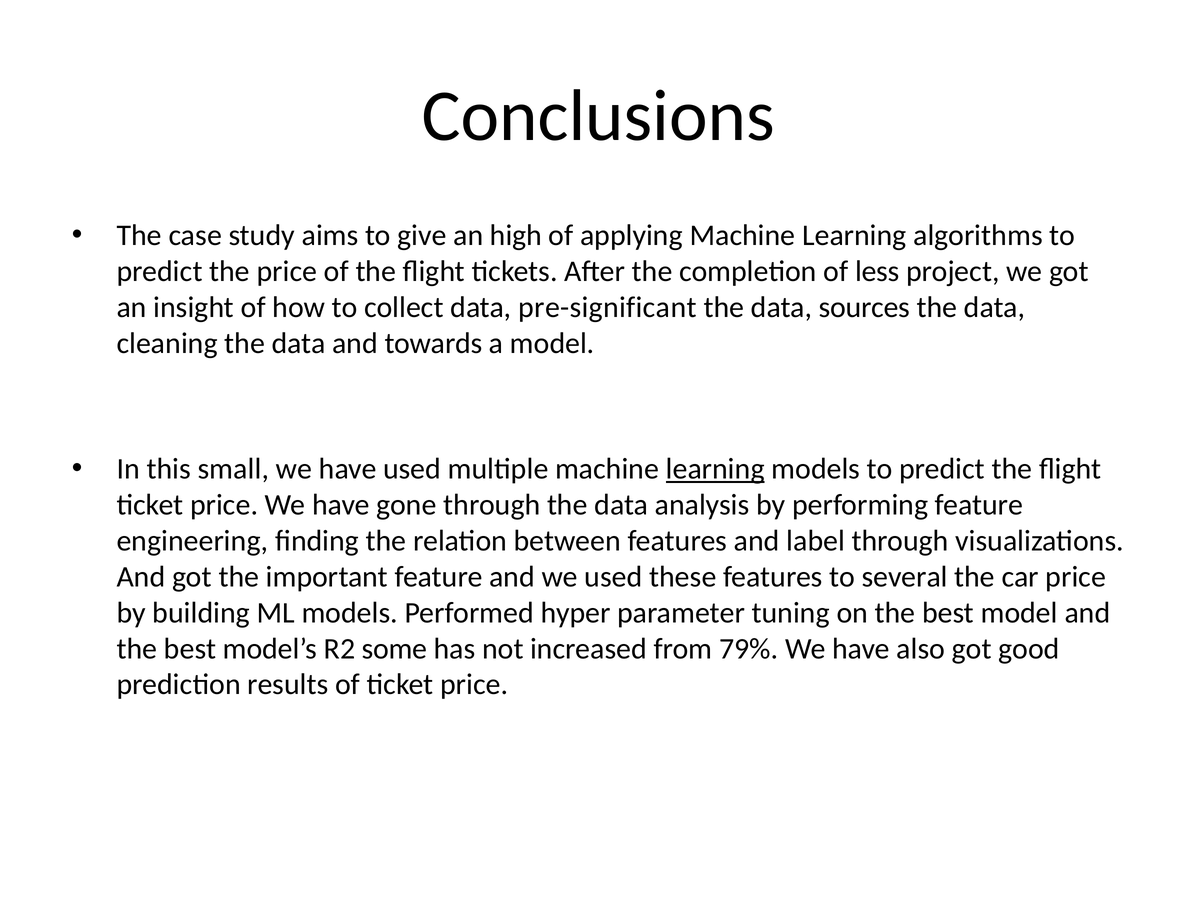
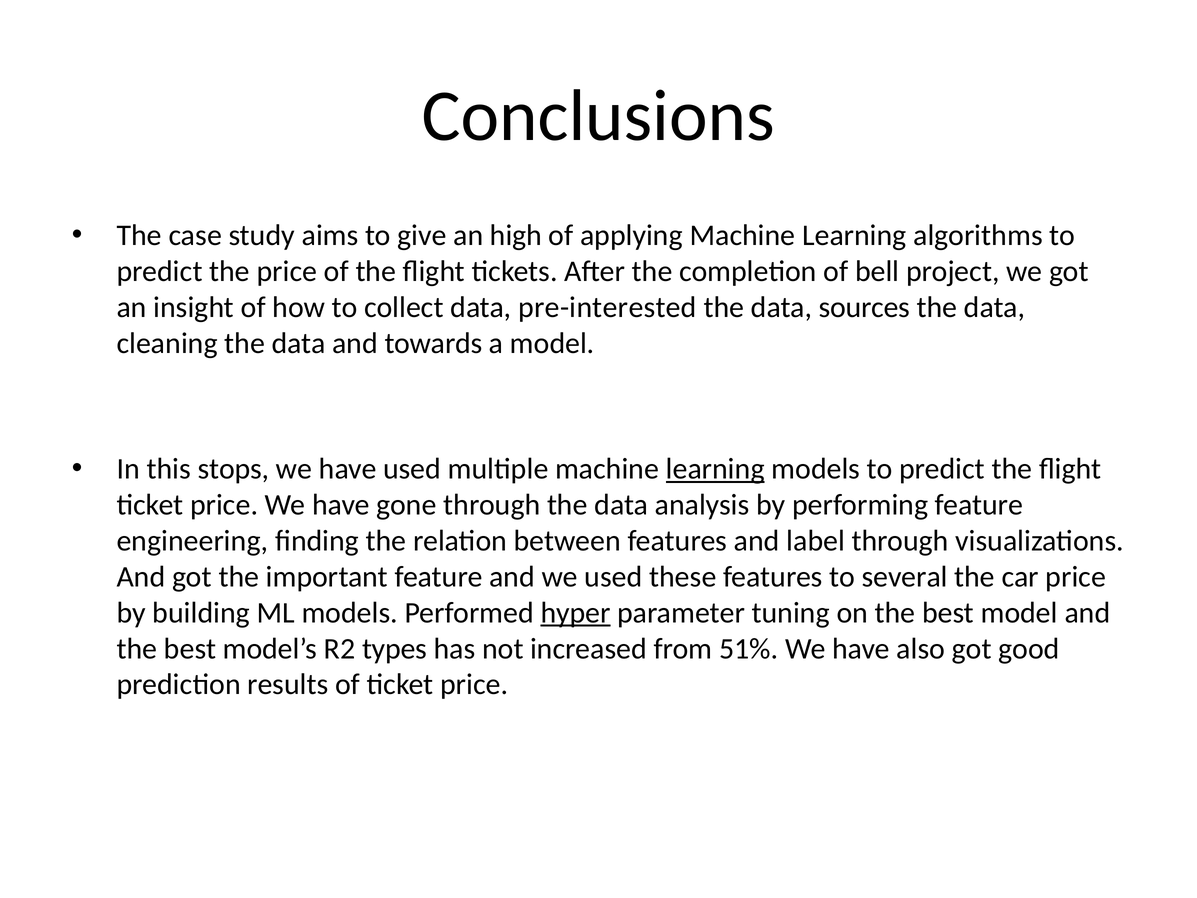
less: less -> bell (877, 271)
pre-significant: pre-significant -> pre-interested (607, 307)
small: small -> stops (234, 469)
hyper underline: none -> present (576, 613)
some: some -> types (395, 648)
79%: 79% -> 51% (749, 648)
